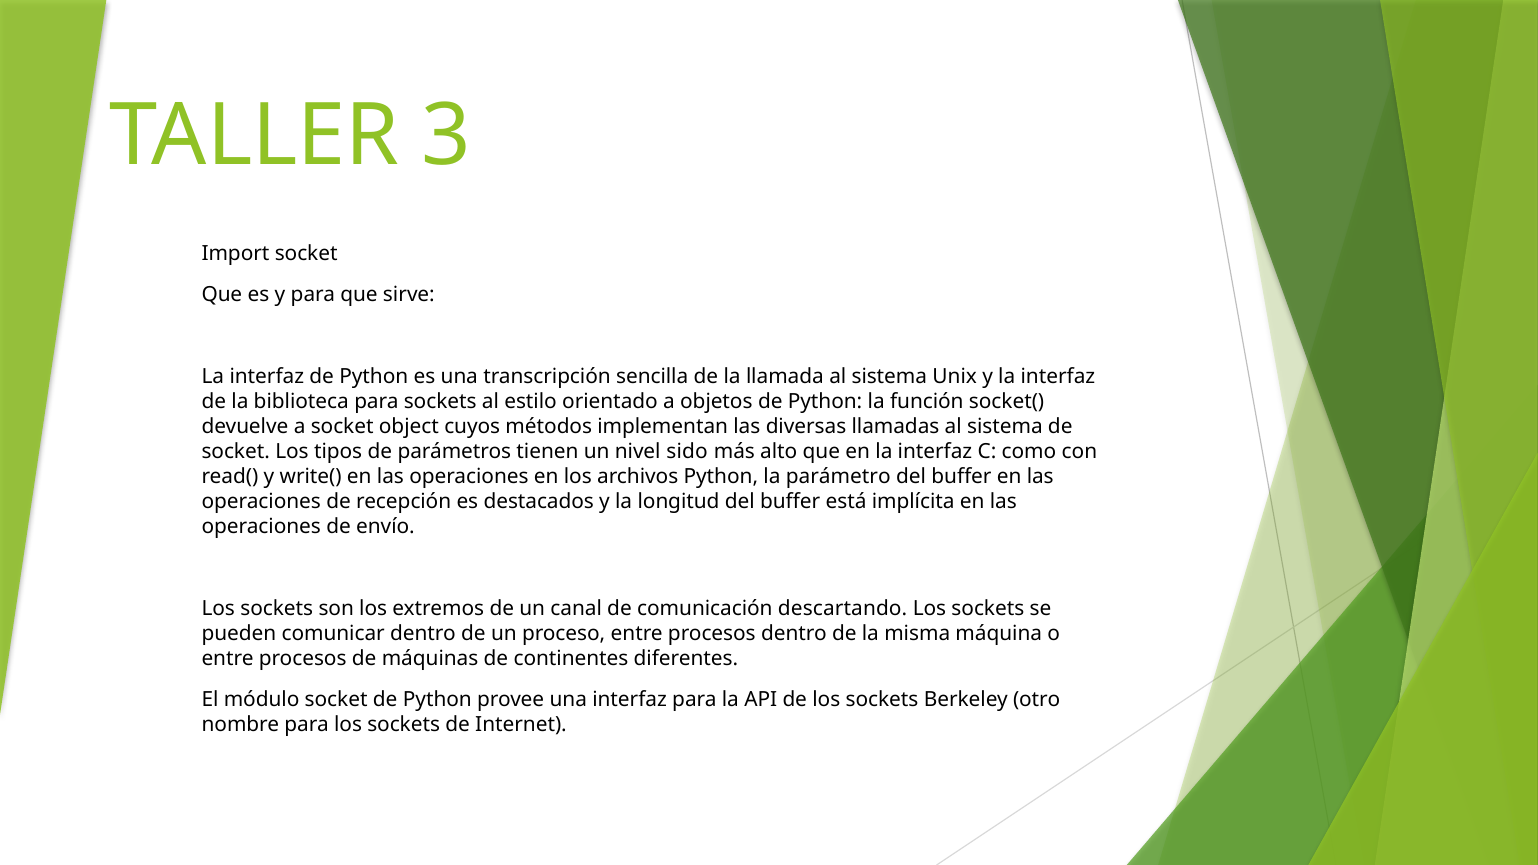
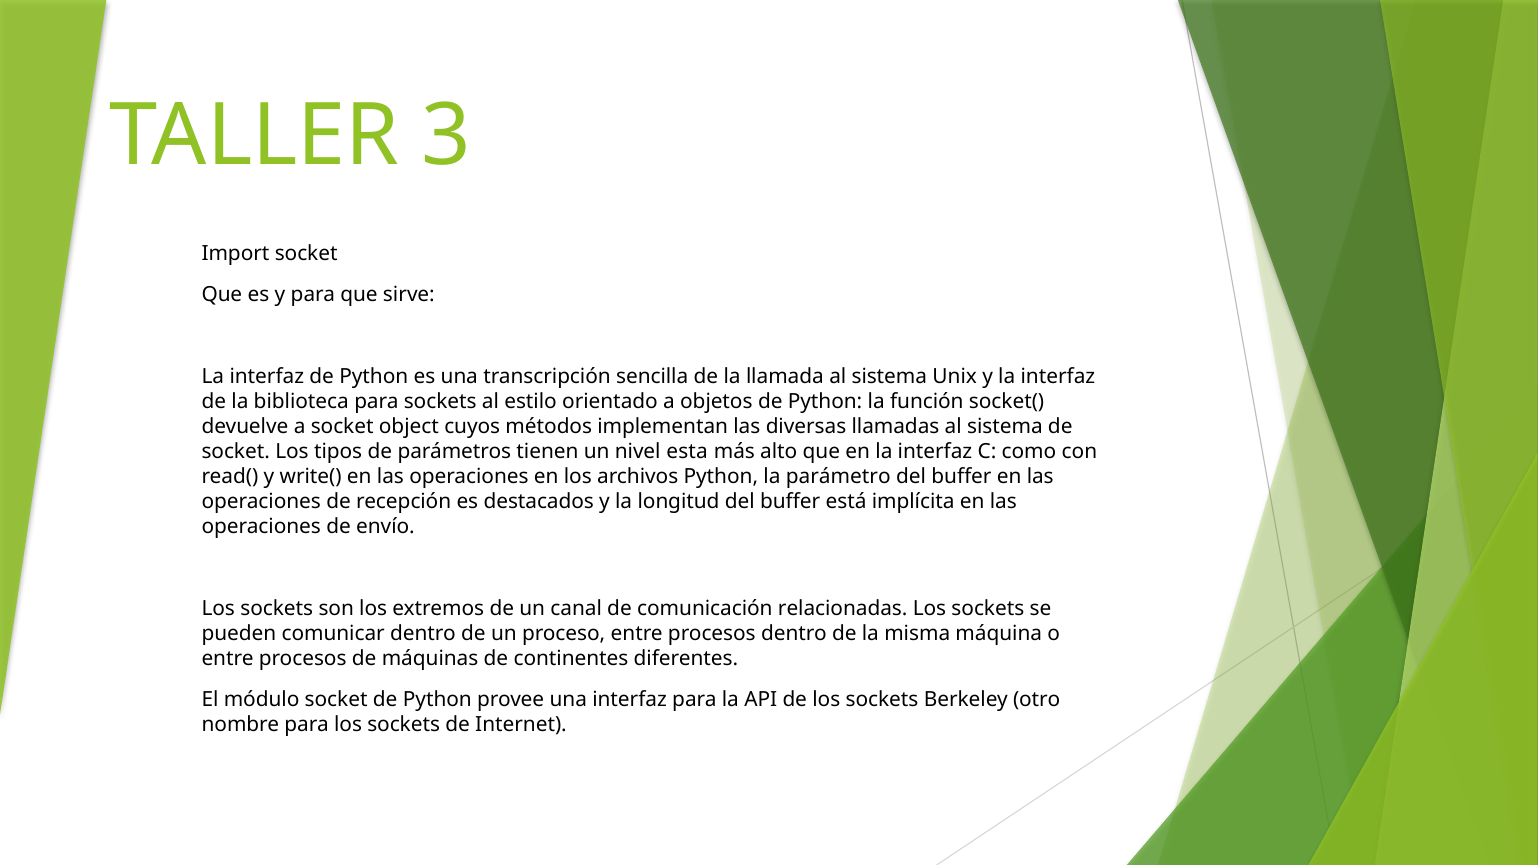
sido: sido -> esta (687, 452)
descartando: descartando -> relacionadas (843, 609)
